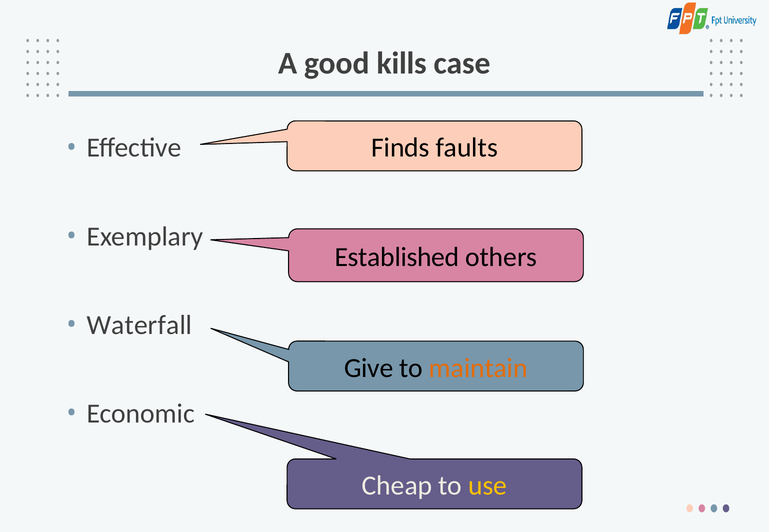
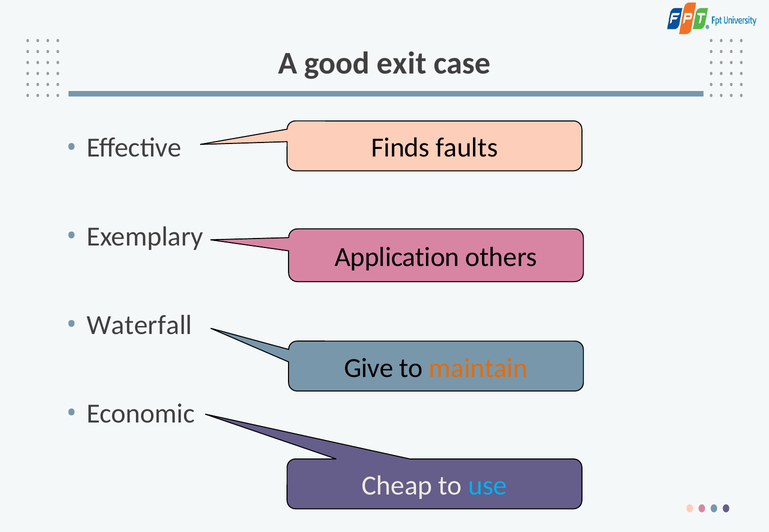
kills: kills -> exit (402, 63)
Established: Established -> Application (397, 257)
use colour: yellow -> light blue (488, 486)
